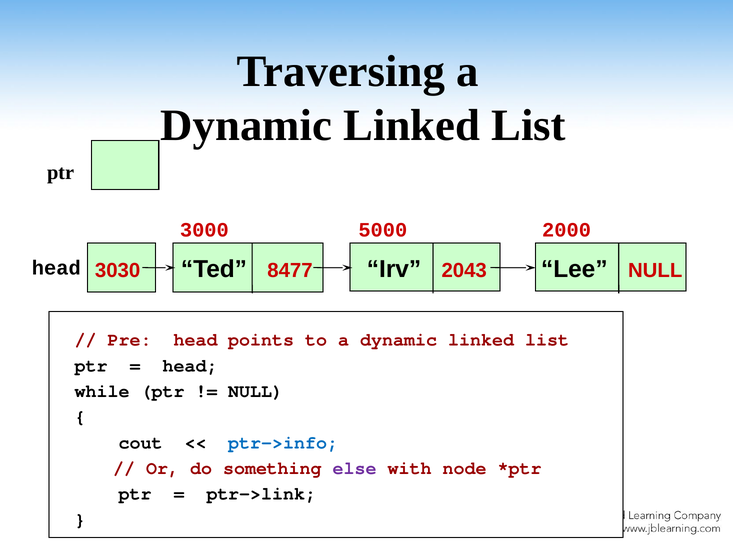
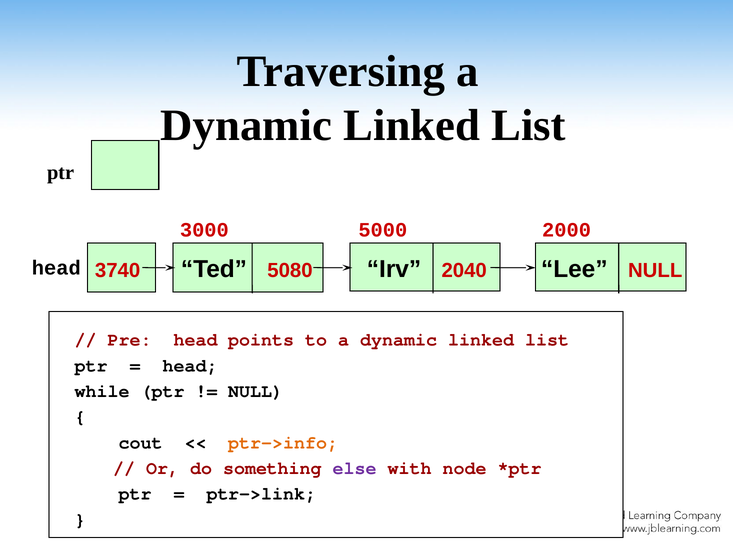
3030: 3030 -> 3740 (118, 271)
8477: 8477 -> 5080 (290, 271)
2043: 2043 -> 2040 (464, 271)
ptr->info colour: blue -> orange (283, 442)
